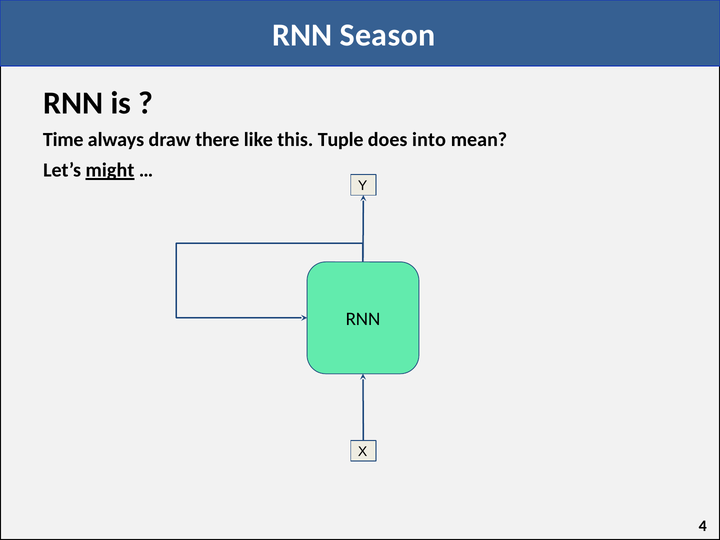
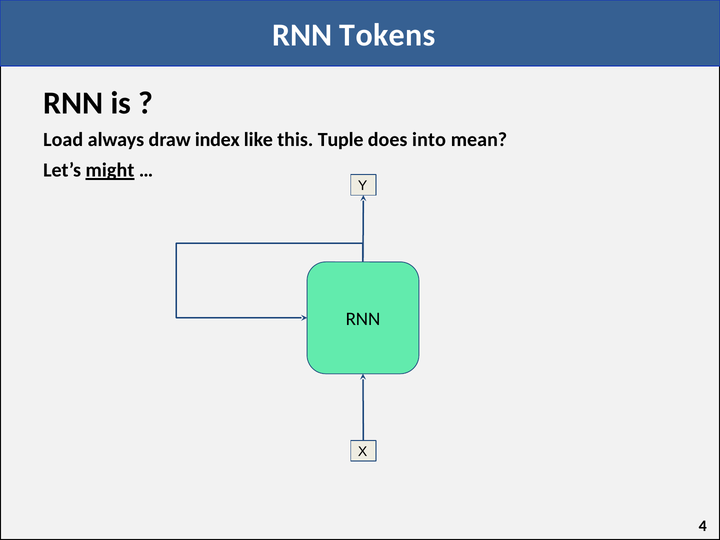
Season: Season -> Tokens (387, 35)
Time: Time -> Load (63, 140)
there: there -> index (217, 140)
